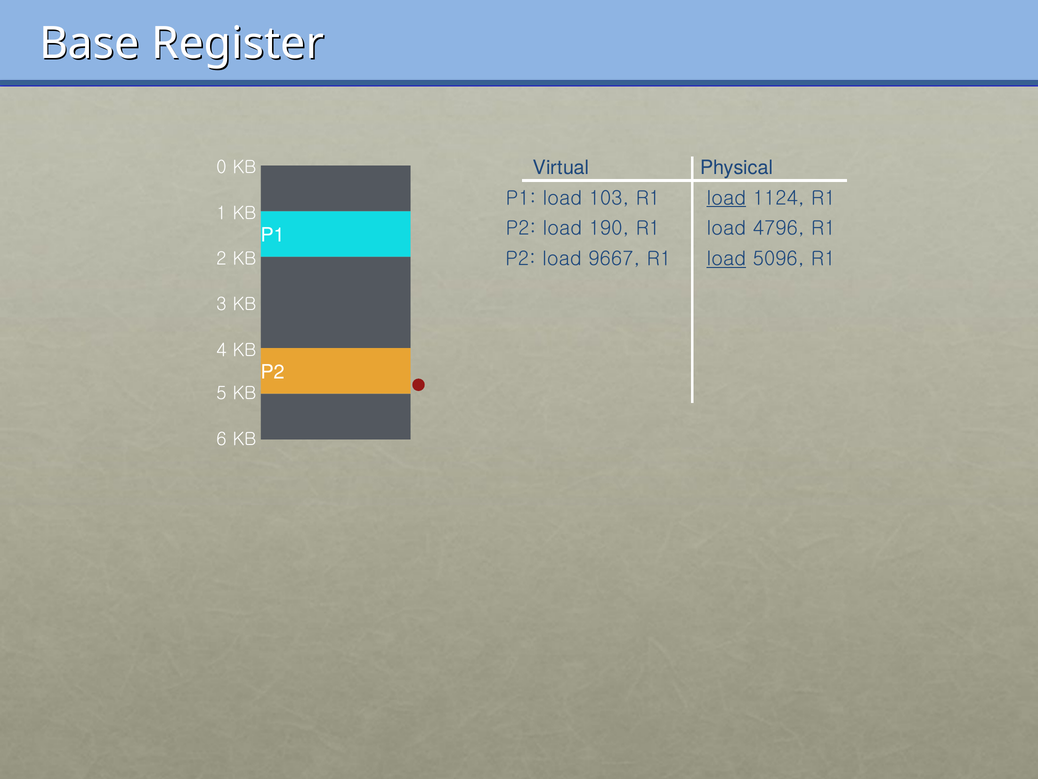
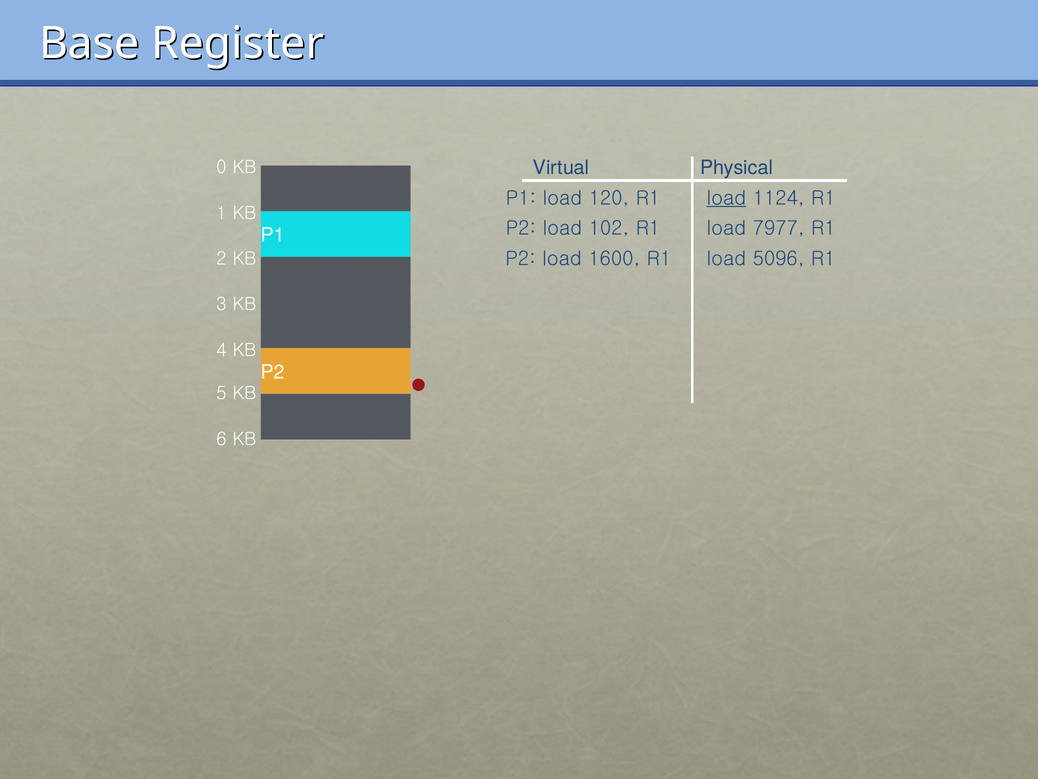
103: 103 -> 120 (609, 198)
190: 190 -> 102 (609, 228)
4796: 4796 -> 7977 (779, 228)
9667: 9667 -> 1600 (614, 259)
load underline: present -> none (726, 259)
